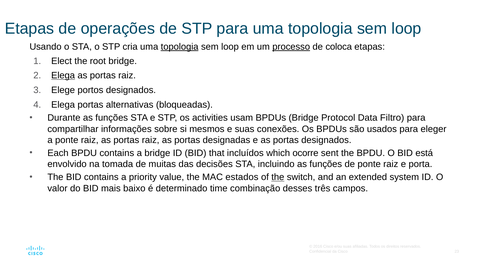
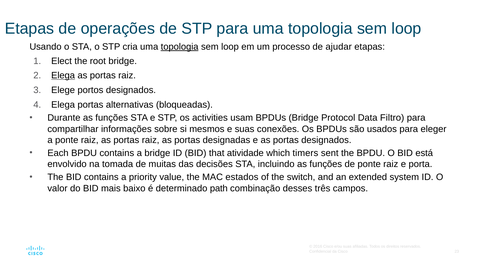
processo underline: present -> none (291, 47)
coloca: coloca -> ajudar (339, 47)
incluídos: incluídos -> atividade (245, 153)
ocorre: ocorre -> timers (305, 153)
the underline: present -> none (278, 177)
time: time -> path (219, 189)
